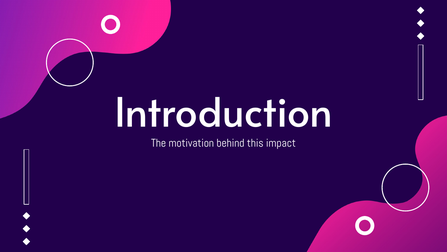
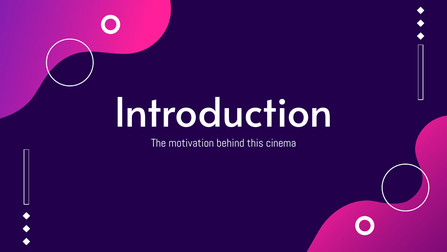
impact: impact -> cinema (281, 143)
